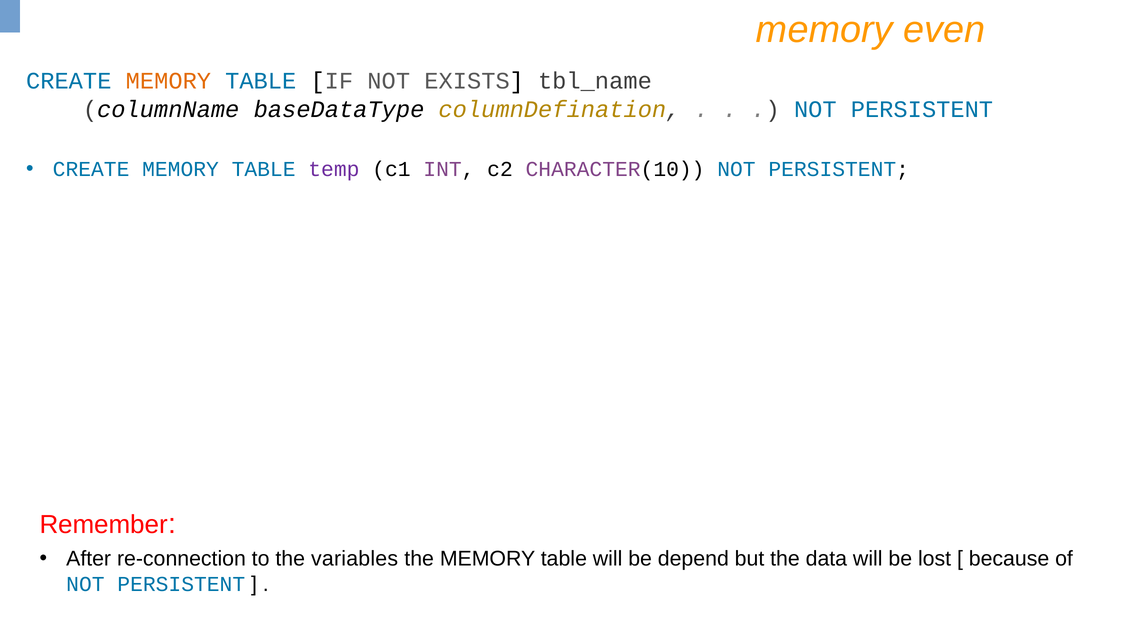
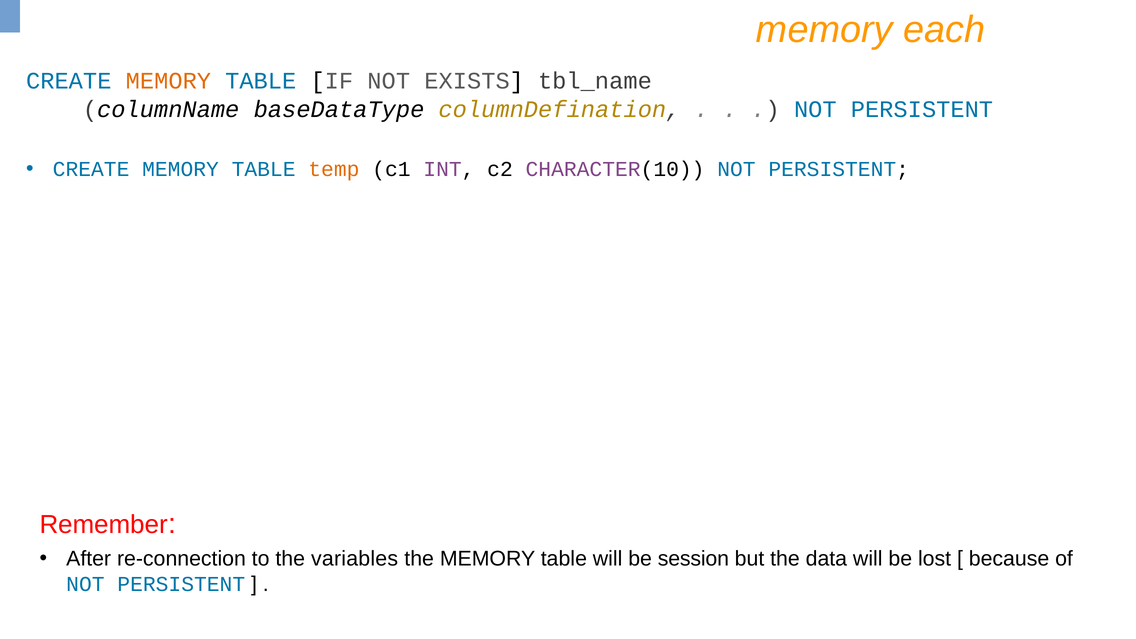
even: even -> each (944, 30)
temp colour: purple -> orange (334, 169)
depend: depend -> session (693, 559)
